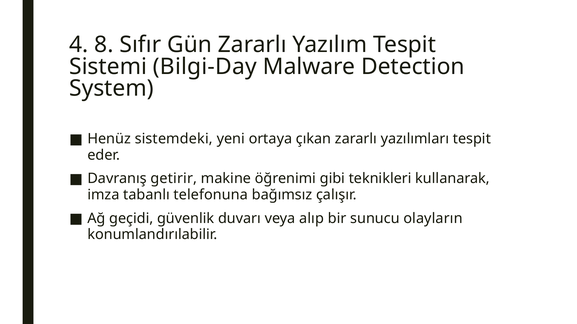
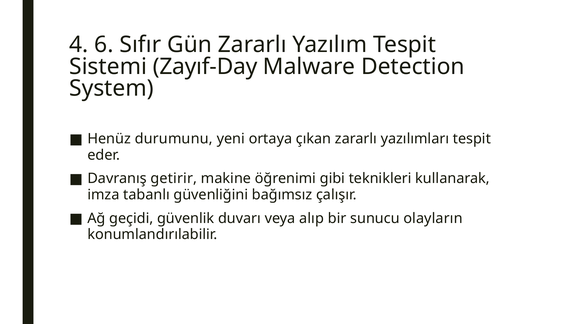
8: 8 -> 6 (104, 45)
Bilgi-Day: Bilgi-Day -> Zayıf-Day (205, 67)
sistemdeki: sistemdeki -> durumunu (174, 139)
telefonuna: telefonuna -> güvenliğini (211, 195)
